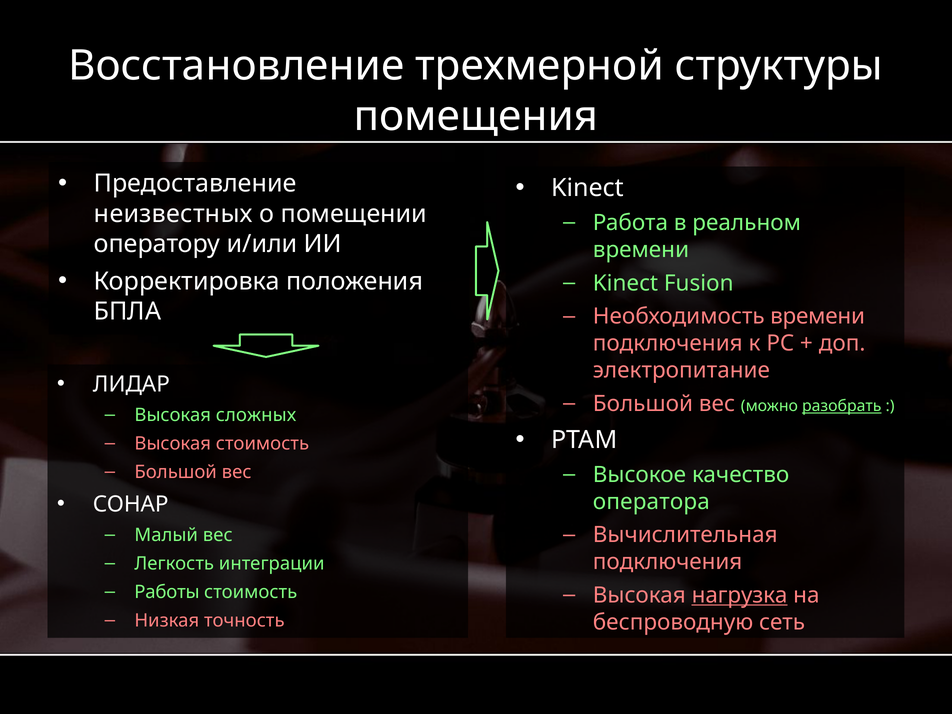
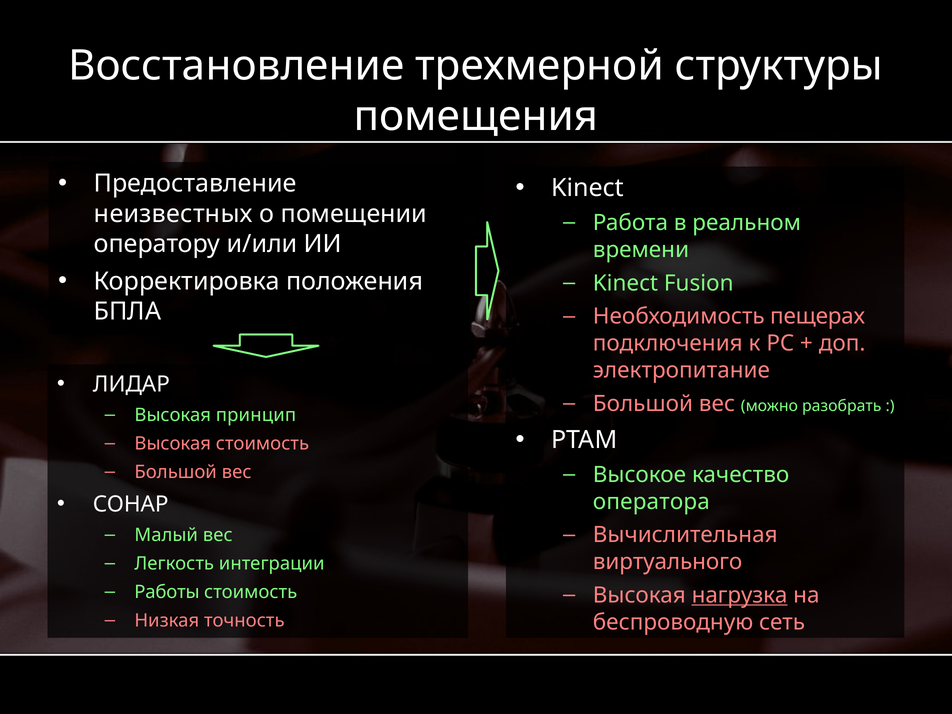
Необходимость времени: времени -> пещерах (818, 317)
разобрать underline: present -> none (842, 406)
сложных: сложных -> принцип (256, 415)
подключения: подключения -> виртуального (668, 562)
